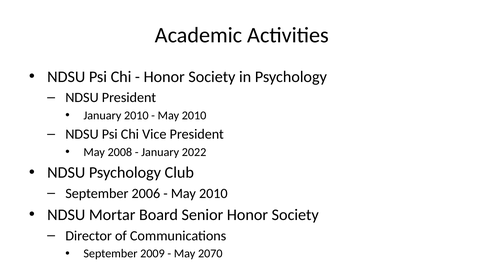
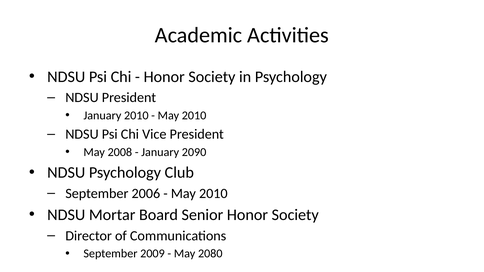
2022: 2022 -> 2090 (194, 152)
2070: 2070 -> 2080 (210, 254)
